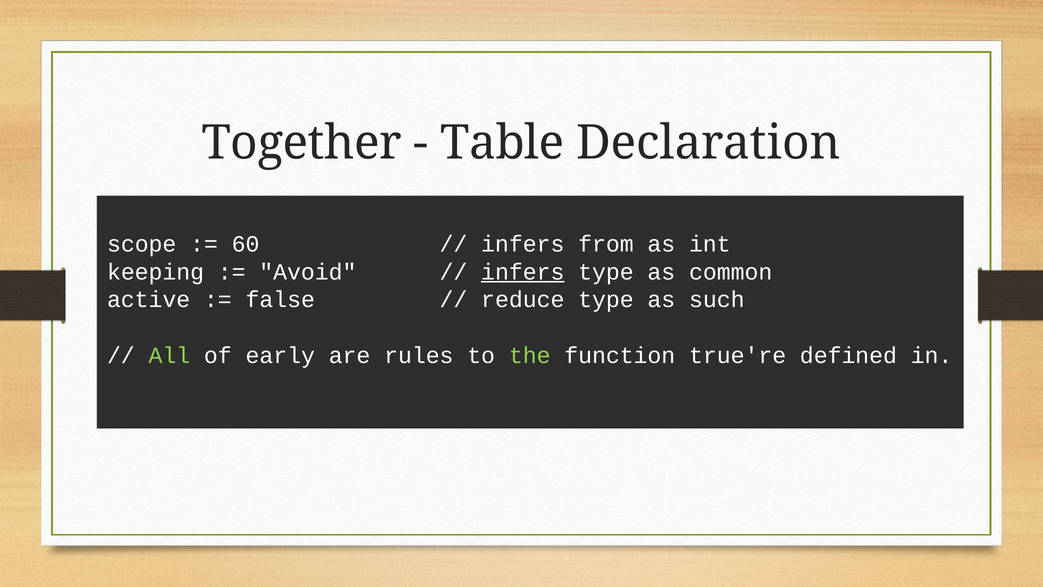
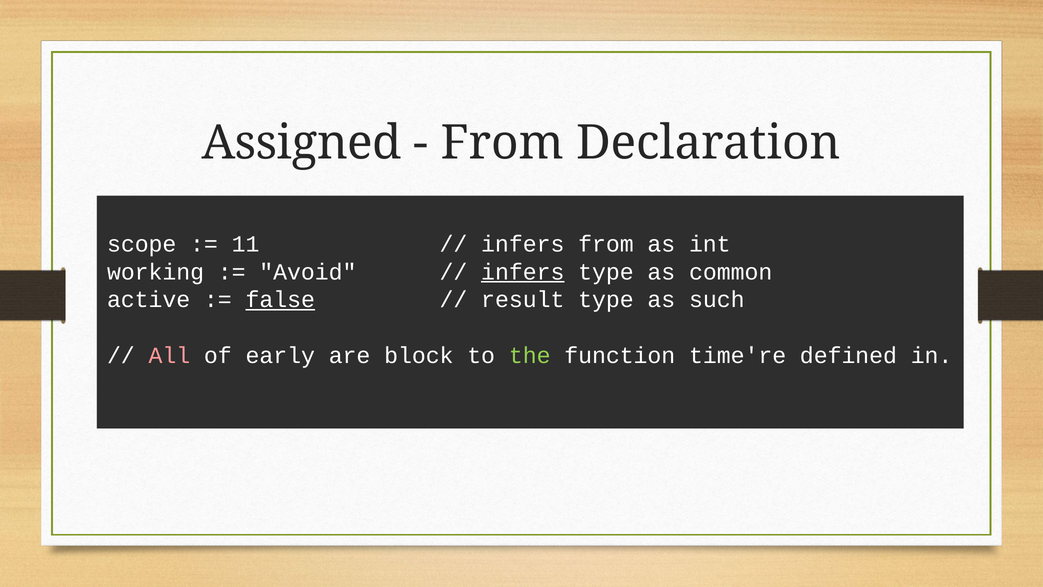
Together: Together -> Assigned (302, 143)
Table: Table -> From (502, 143)
60: 60 -> 11 (246, 244)
keeping: keeping -> working (156, 272)
false underline: none -> present (280, 300)
reduce: reduce -> result (523, 300)
All colour: light green -> pink (169, 355)
rules: rules -> block (419, 355)
true're: true're -> time're (738, 355)
